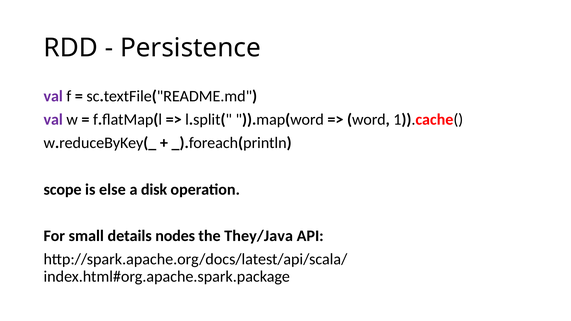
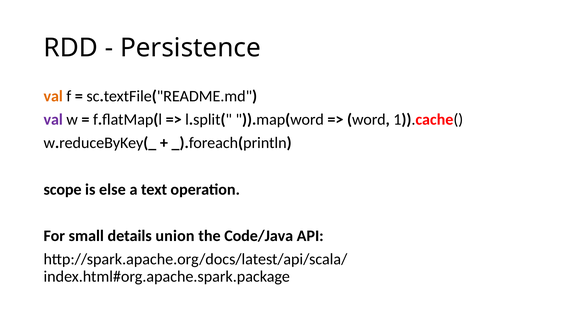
val colour: purple -> orange (53, 96)
disk: disk -> text (154, 189)
nodes: nodes -> union (175, 236)
They/Java: They/Java -> Code/Java (259, 236)
